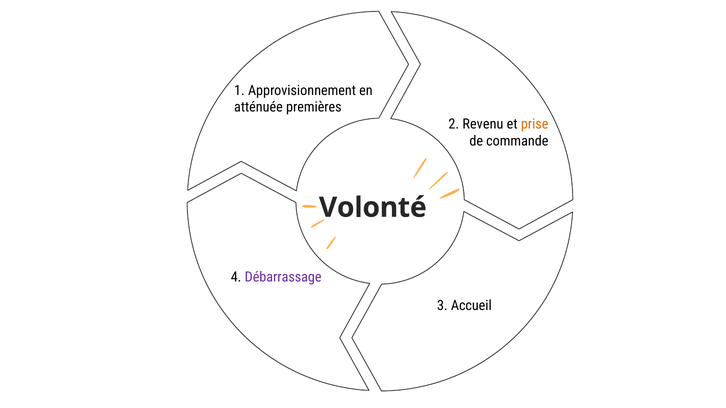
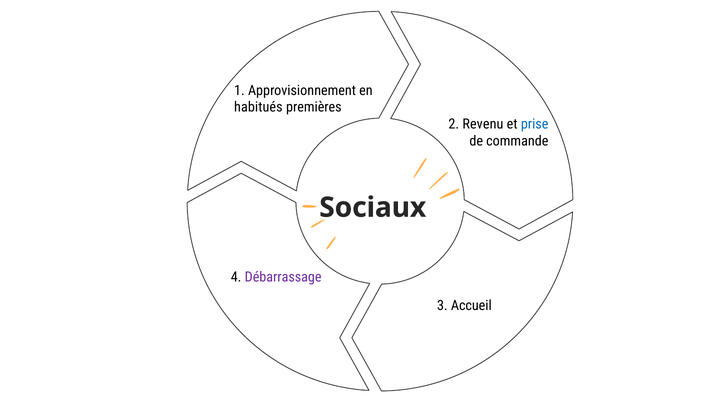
atténuée: atténuée -> habitués (258, 107)
prise colour: orange -> blue (535, 124)
Volonté: Volonté -> Sociaux (373, 208)
